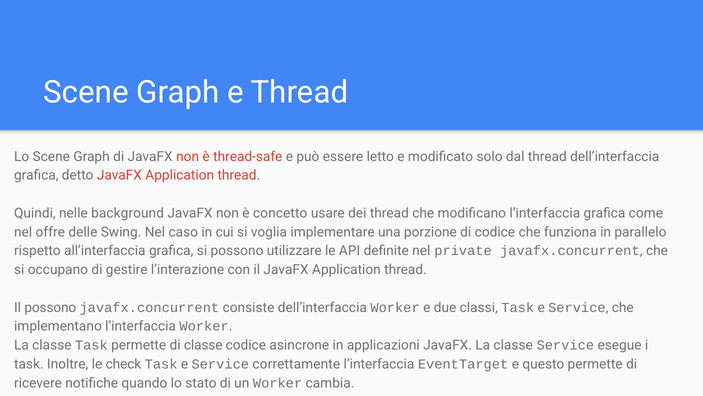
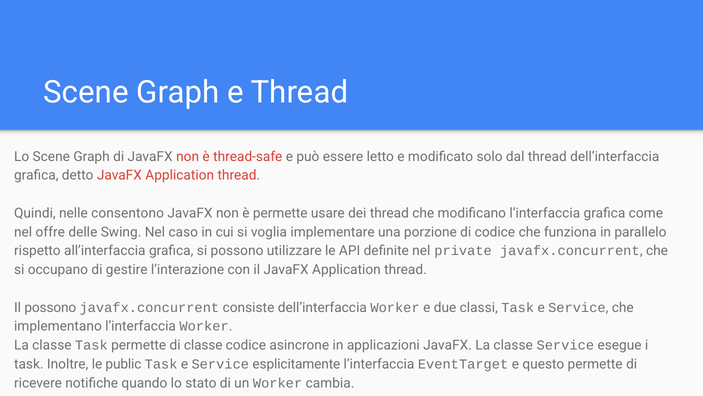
background: background -> consentono (128, 213)
è concetto: concetto -> permette (280, 213)
check: check -> public (123, 364)
correttamente: correttamente -> esplicitamente (296, 364)
